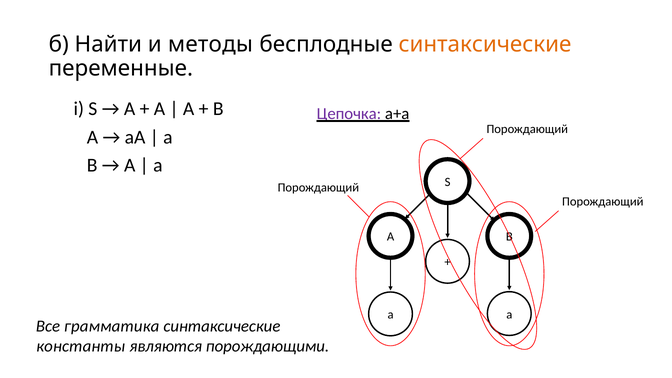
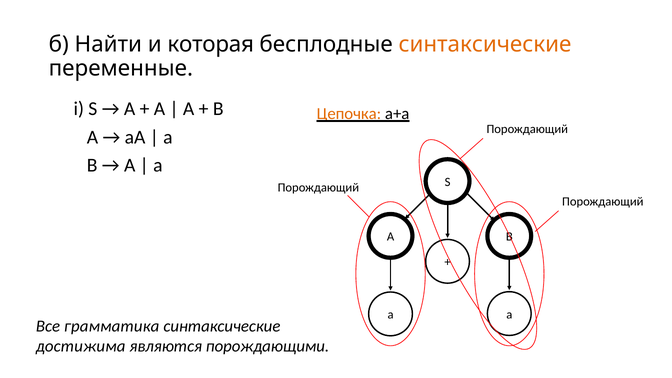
методы: методы -> которая (211, 44)
Цепочка colour: purple -> orange (349, 114)
константы: константы -> достижима (81, 346)
